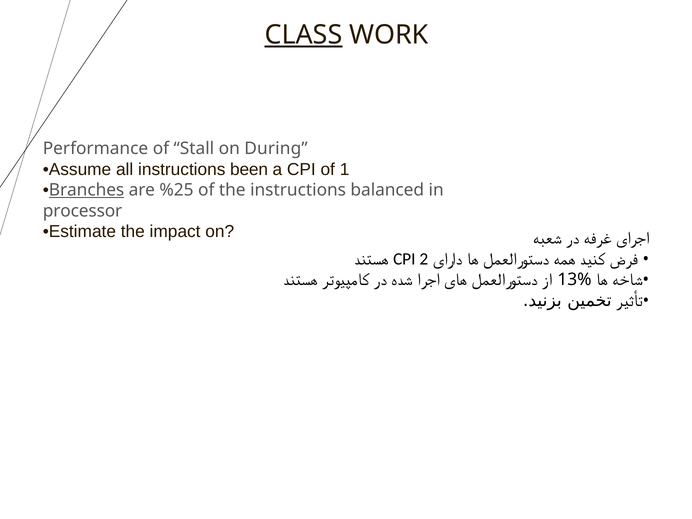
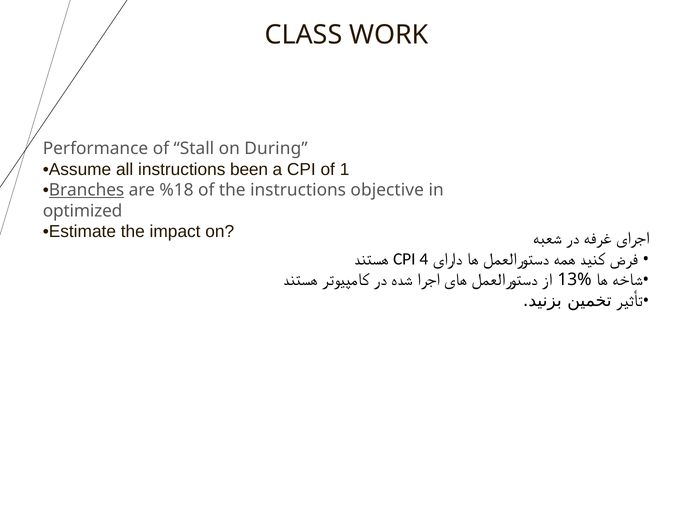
CLASS underline: present -> none (304, 35)
%25: %25 -> %18 (177, 190)
balanced: balanced -> objective (387, 190)
processor: processor -> optimized (83, 211)
2: 2 -> 4 (424, 259)
